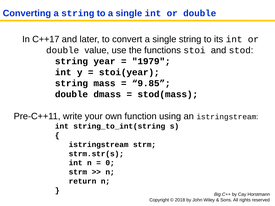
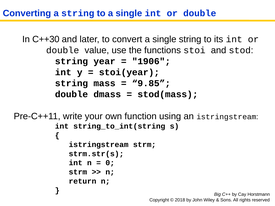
C++17: C++17 -> C++30 (46, 39)
1979: 1979 -> 1906 (151, 61)
